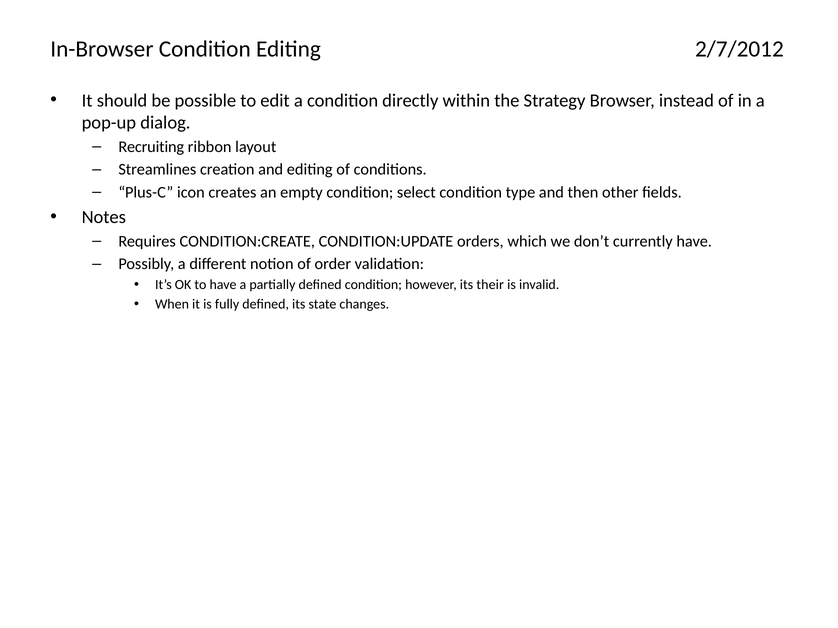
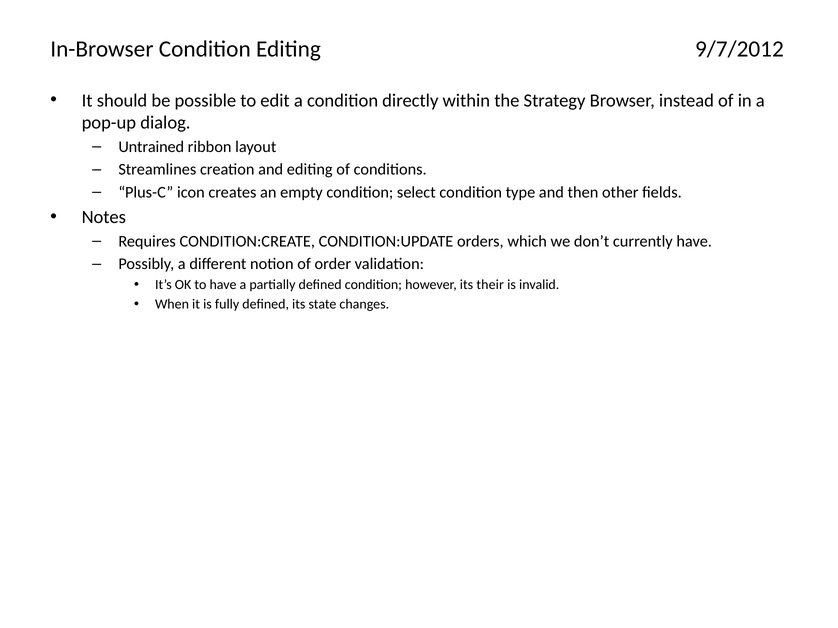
2/7/2012: 2/7/2012 -> 9/7/2012 (739, 49)
Recruiting: Recruiting -> Untrained (151, 147)
